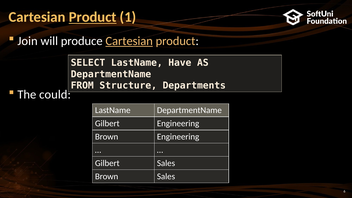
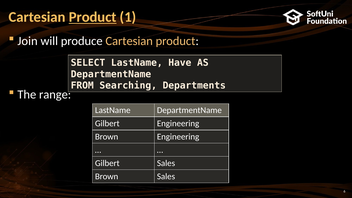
Cartesian underline: present -> none (129, 41)
Structure: Structure -> Searching (128, 86)
could: could -> range (55, 95)
